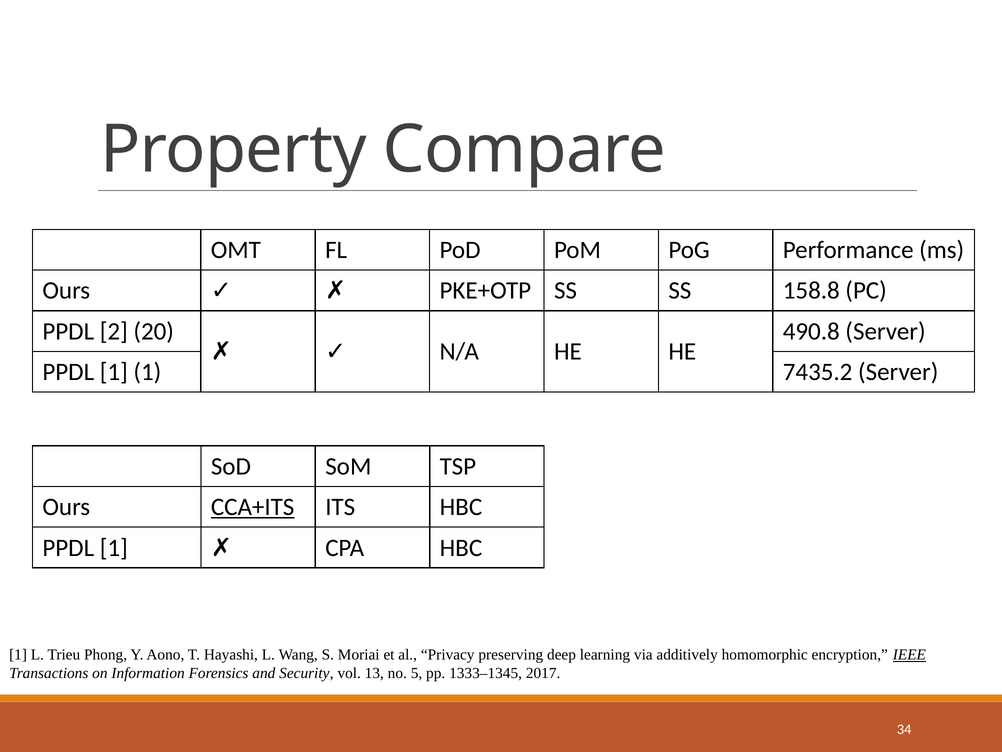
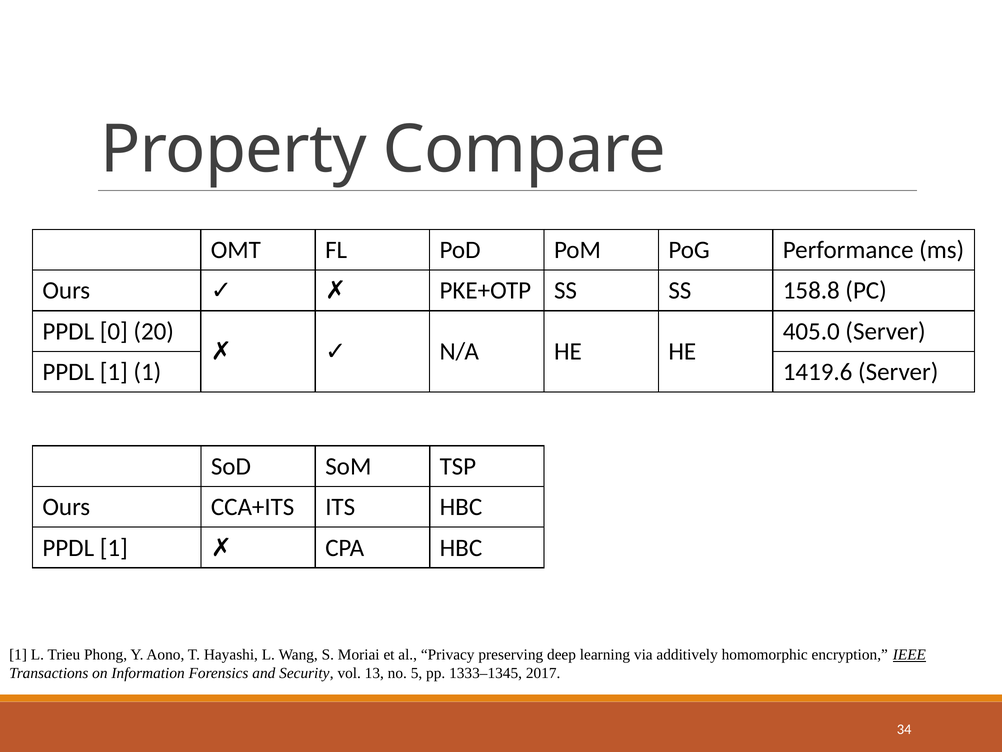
2: 2 -> 0 (114, 331)
490.8: 490.8 -> 405.0 (811, 331)
7435.2: 7435.2 -> 1419.6 (818, 372)
CCA+ITS underline: present -> none (253, 507)
